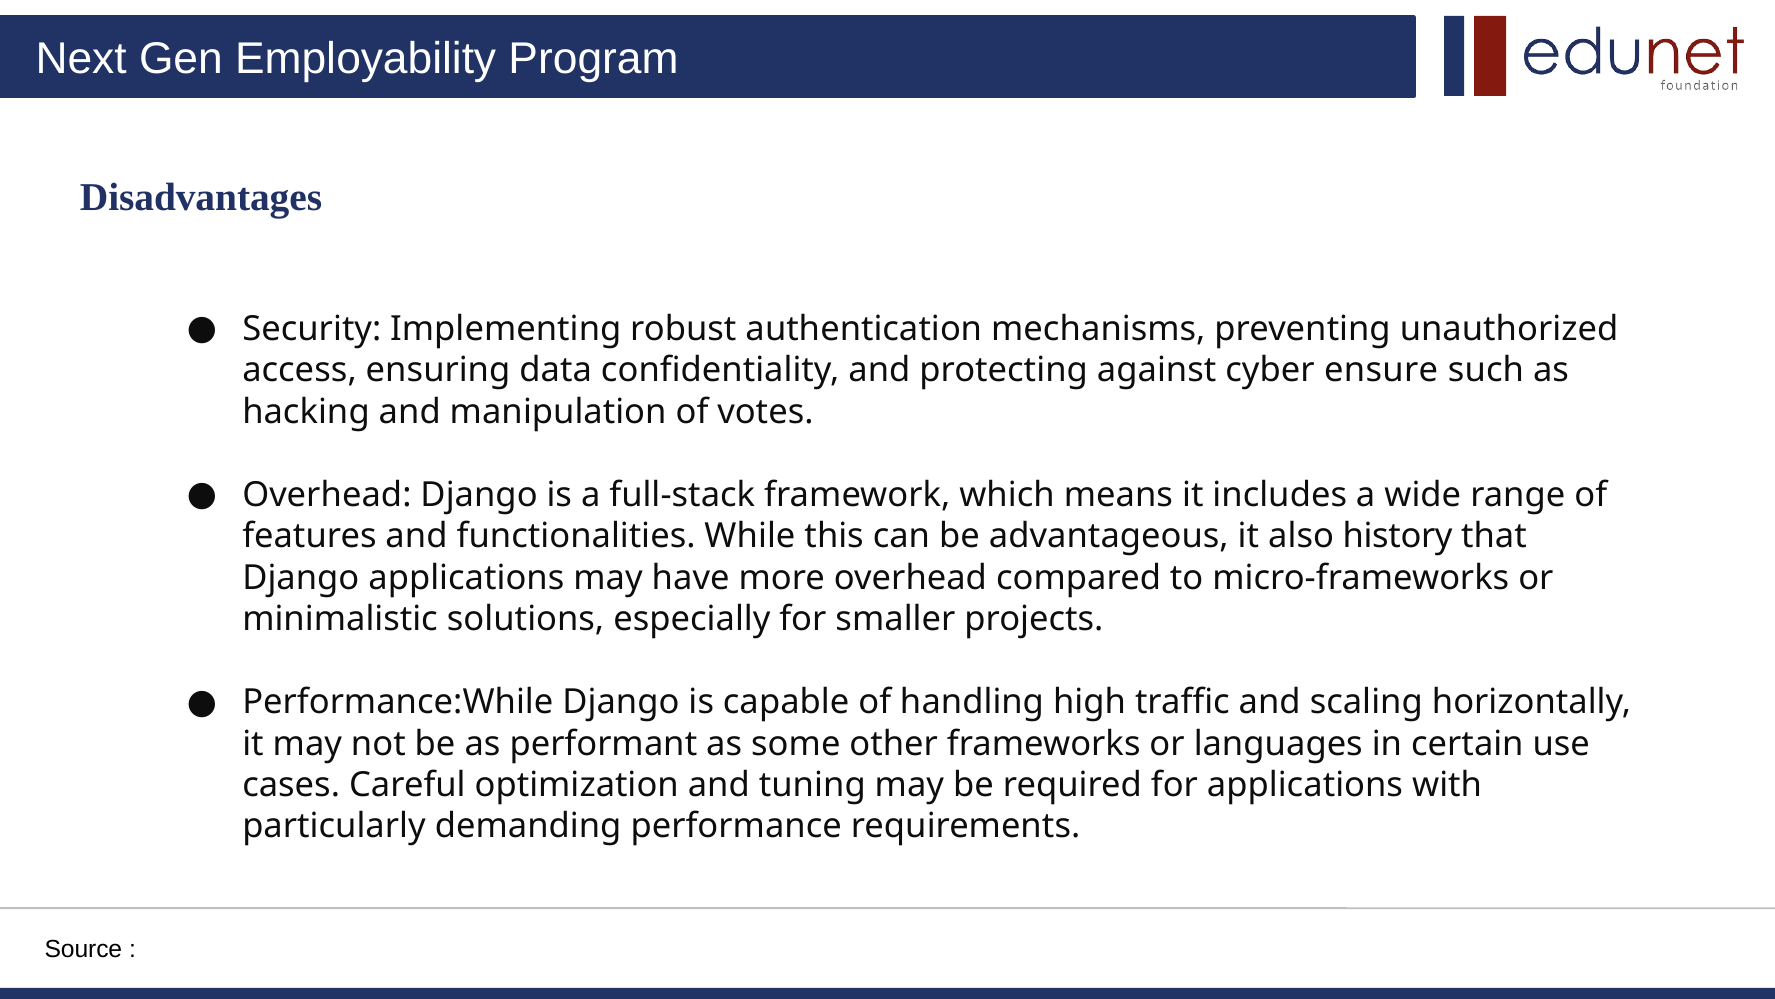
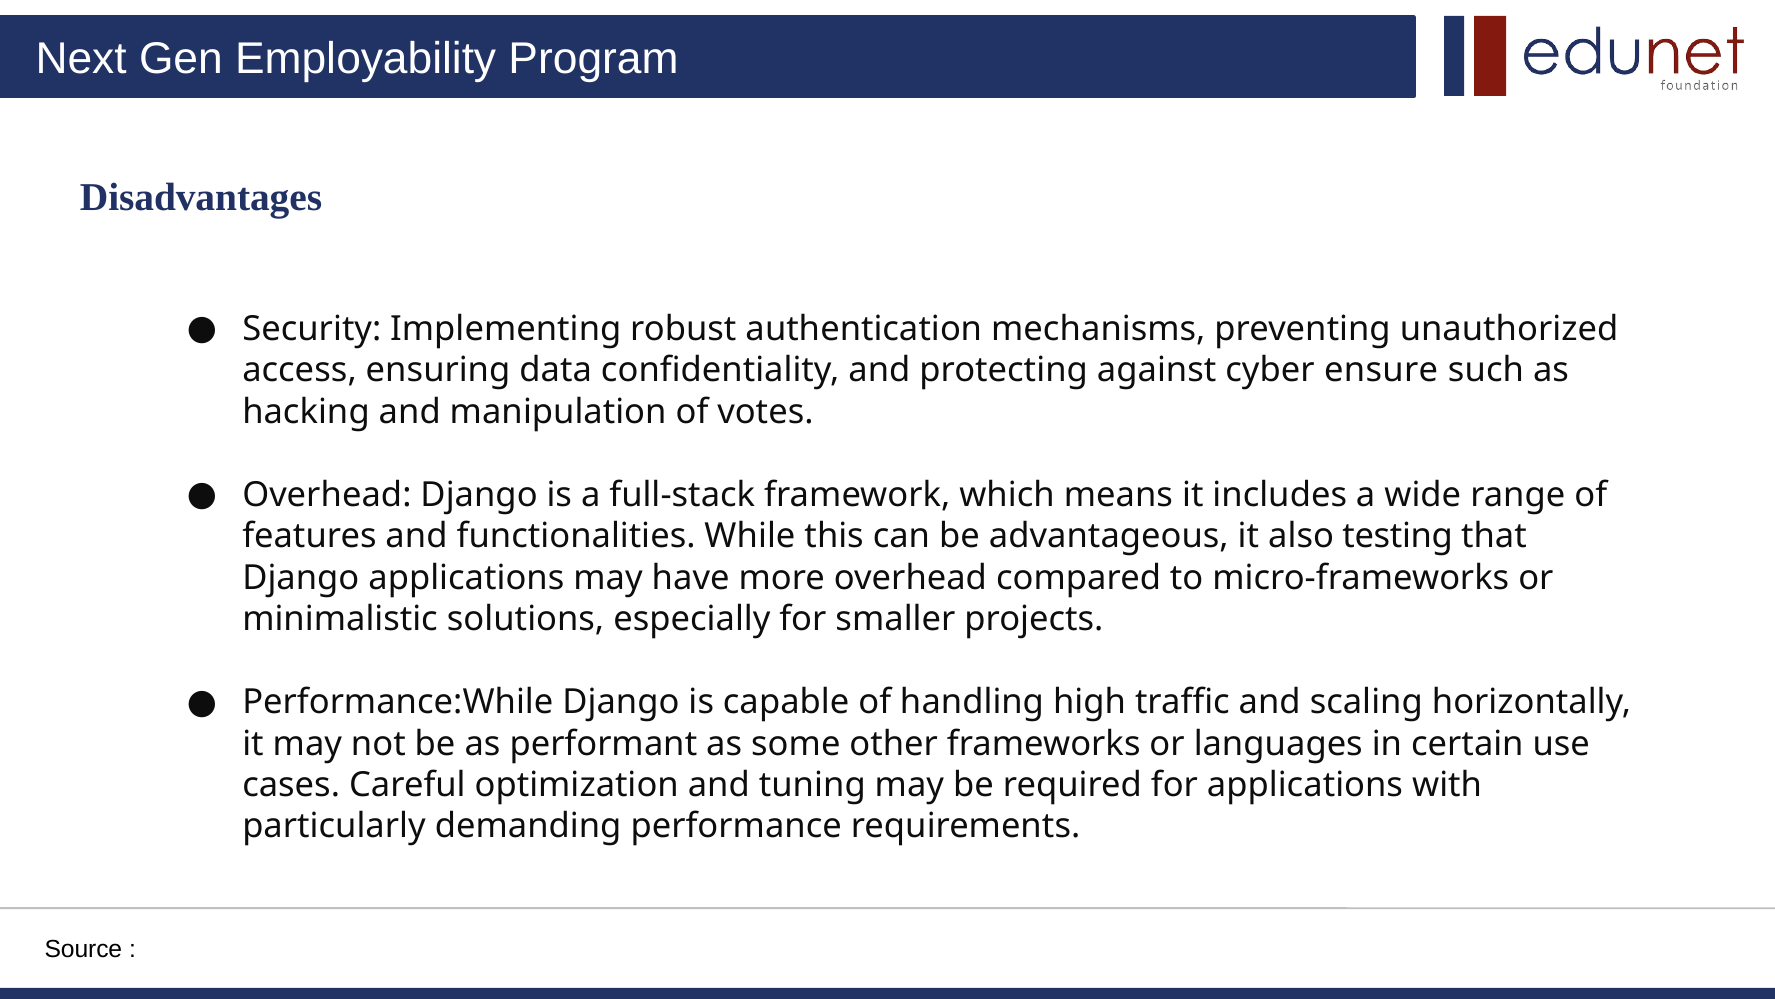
history: history -> testing (1398, 536)
